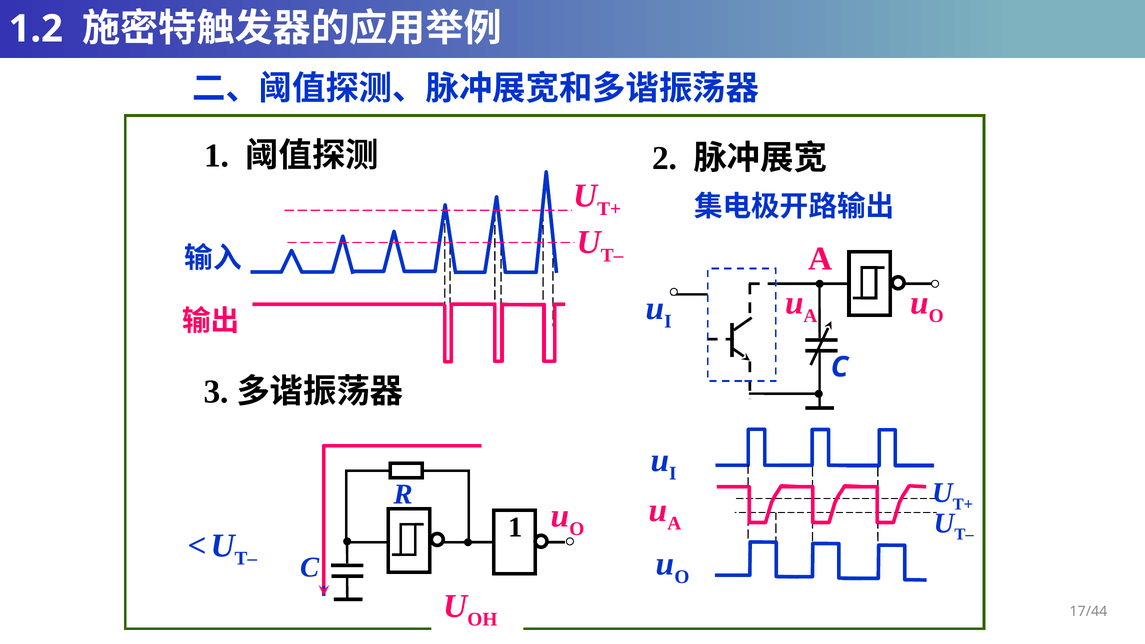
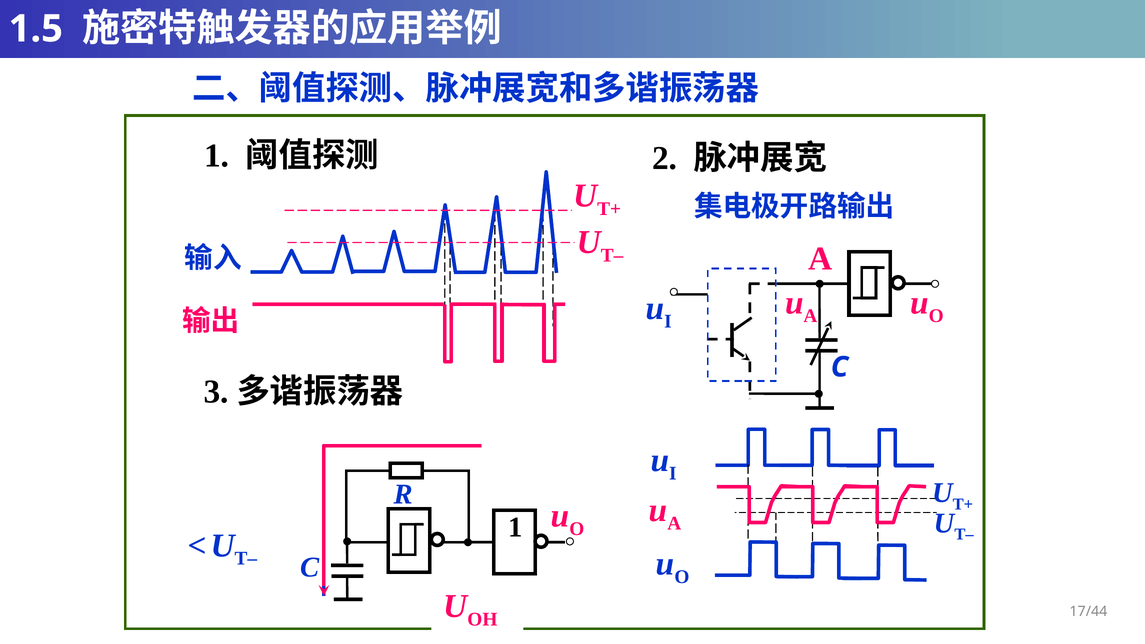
1.2: 1.2 -> 1.5 (36, 29)
